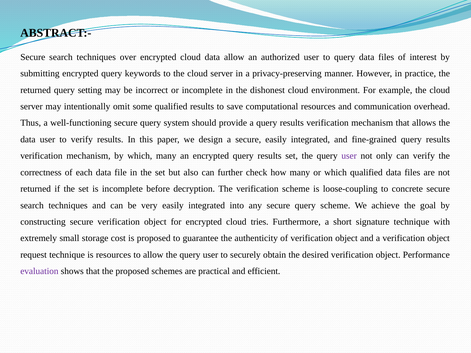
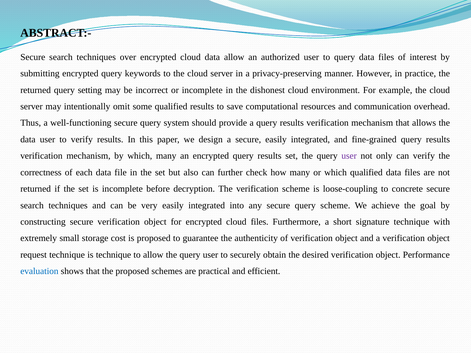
cloud tries: tries -> files (260, 222)
is resources: resources -> technique (114, 255)
evaluation colour: purple -> blue (39, 271)
